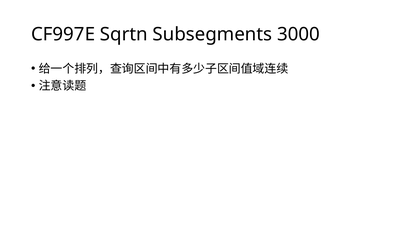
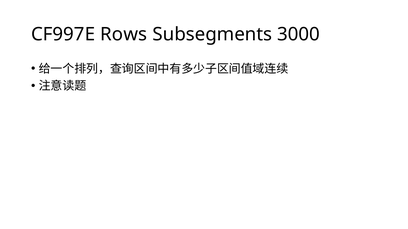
Sqrtn: Sqrtn -> Rows (124, 34)
